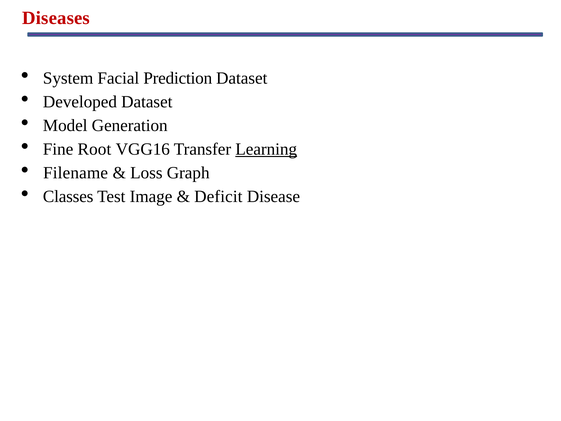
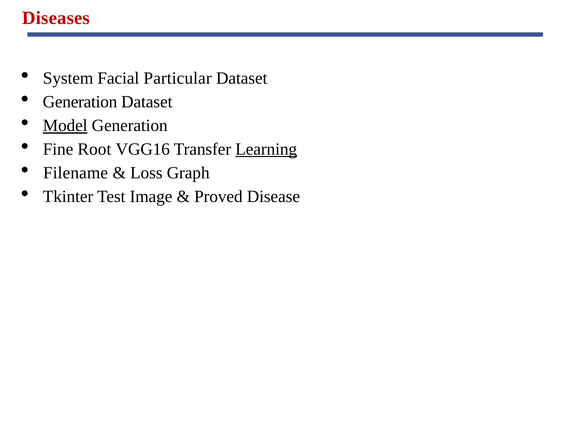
Prediction: Prediction -> Particular (178, 78)
Developed: Developed -> Generation (80, 102)
Model underline: none -> present (65, 126)
Classes: Classes -> Tkinter (68, 196)
Deficit: Deficit -> Proved (218, 196)
